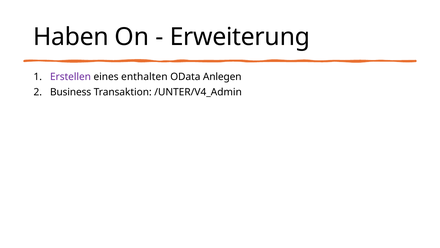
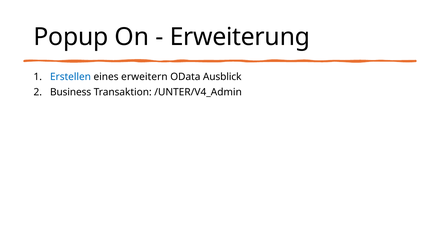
Haben: Haben -> Popup (71, 37)
Erstellen colour: purple -> blue (71, 77)
enthalten: enthalten -> erweitern (144, 77)
Anlegen: Anlegen -> Ausblick (222, 77)
